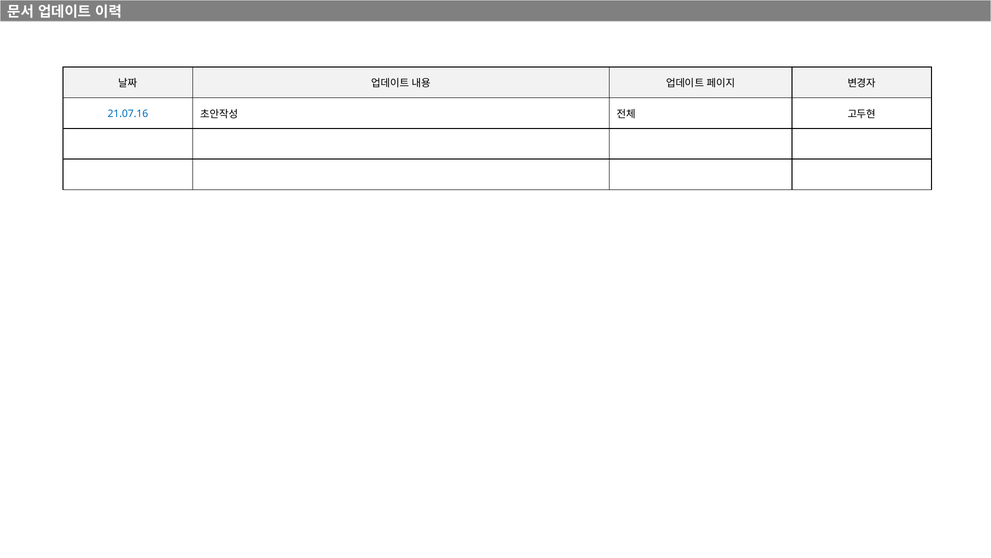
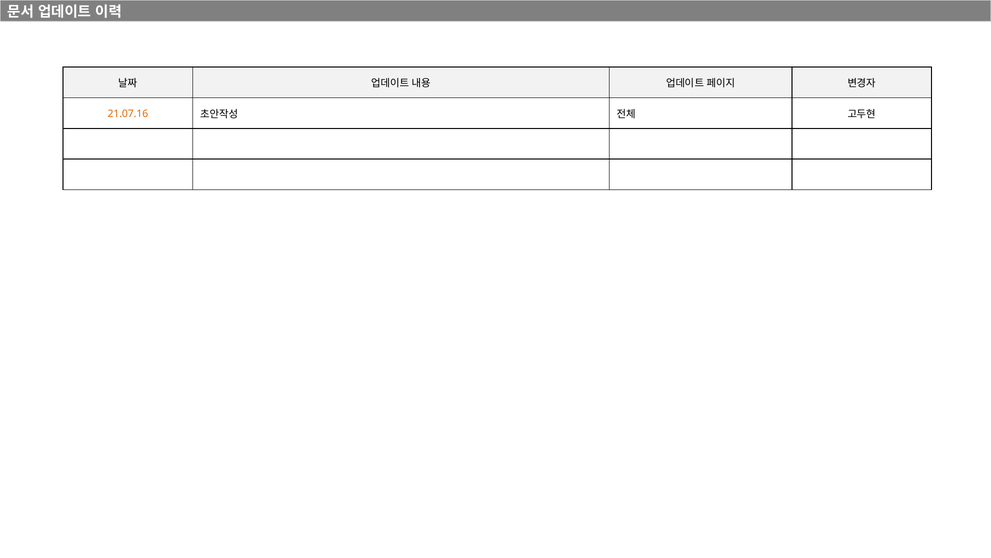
21.07.16 colour: blue -> orange (128, 114)
